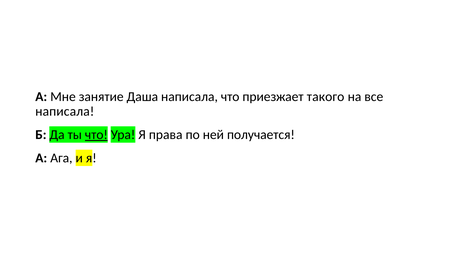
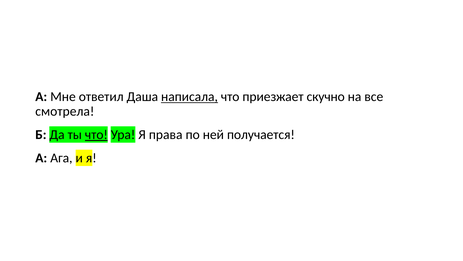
занятие: занятие -> ответил (101, 97)
написала underline: none -> present (189, 97)
такого: такого -> скучно (326, 97)
написала: написала -> смотрела (65, 111)
